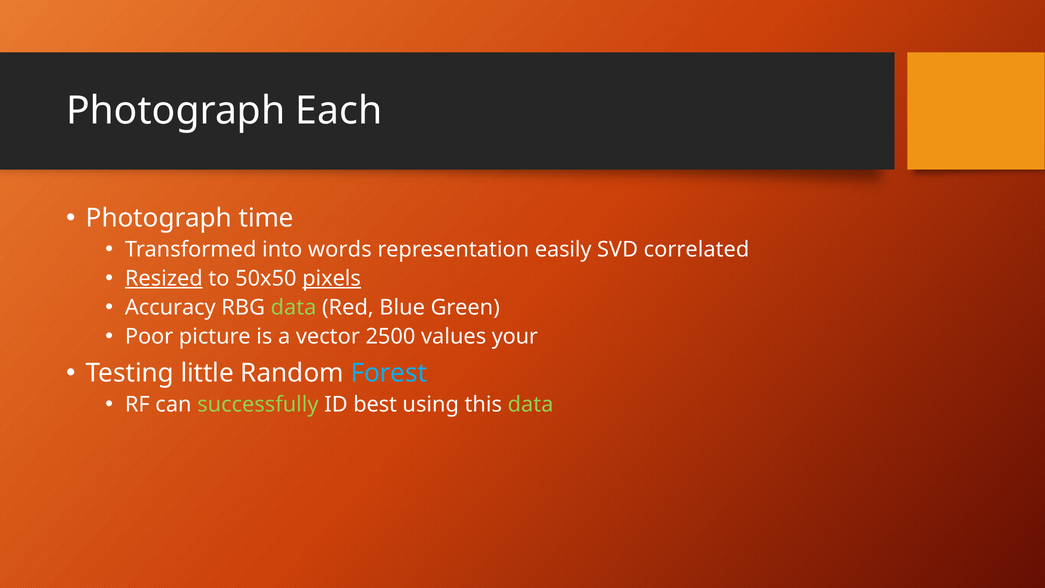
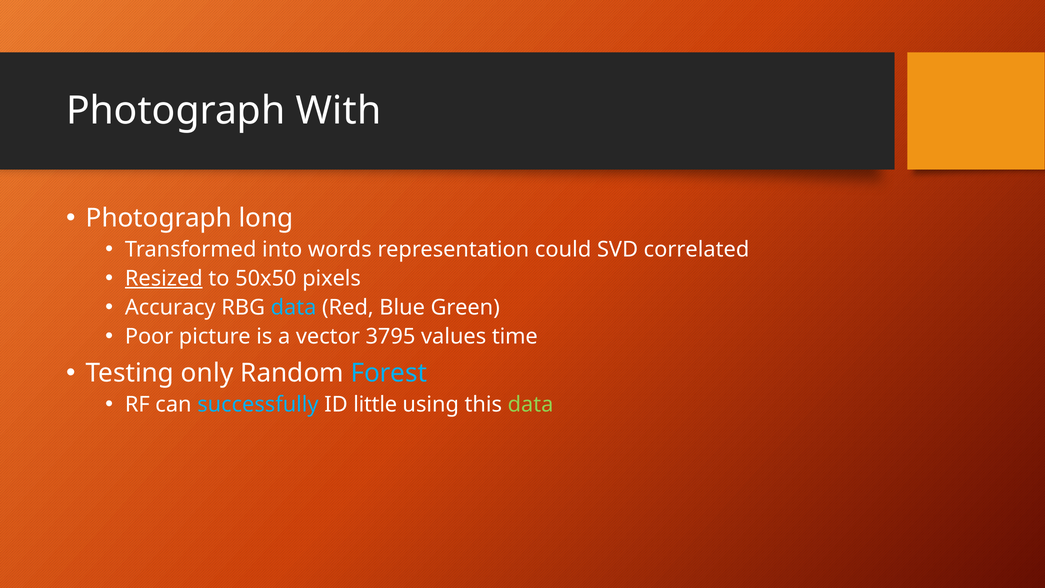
Each: Each -> With (339, 111)
time: time -> long (266, 218)
easily: easily -> could (563, 249)
pixels underline: present -> none (332, 278)
data colour: light green -> light blue (294, 307)
2500: 2500 -> 3795 (390, 336)
your: your -> time (515, 336)
little: little -> only (207, 373)
successfully colour: light green -> light blue (258, 404)
best: best -> little (375, 404)
